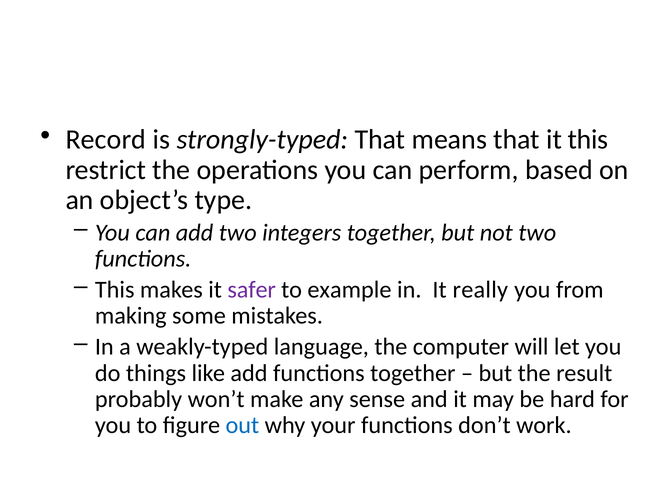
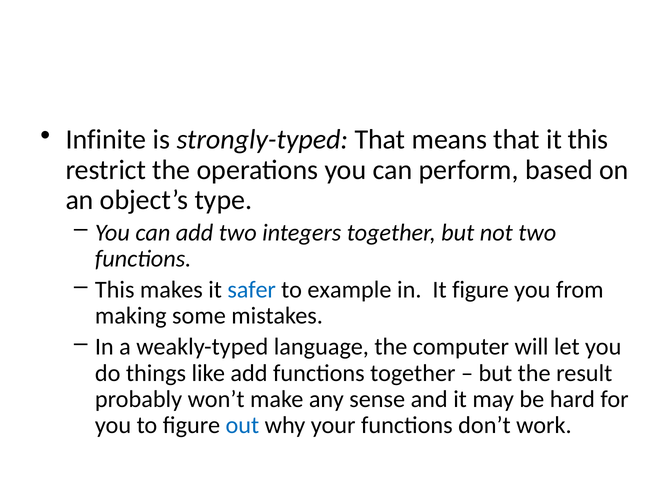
Record: Record -> Infinite (106, 140)
safer colour: purple -> blue (252, 290)
It really: really -> figure (481, 290)
